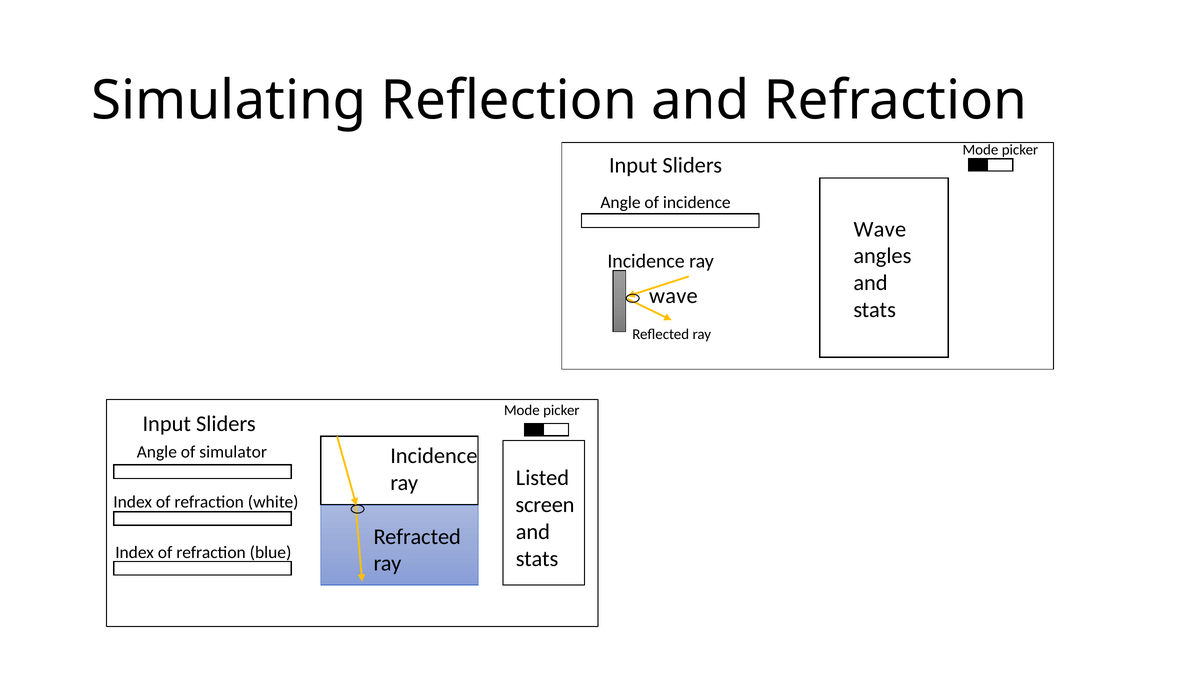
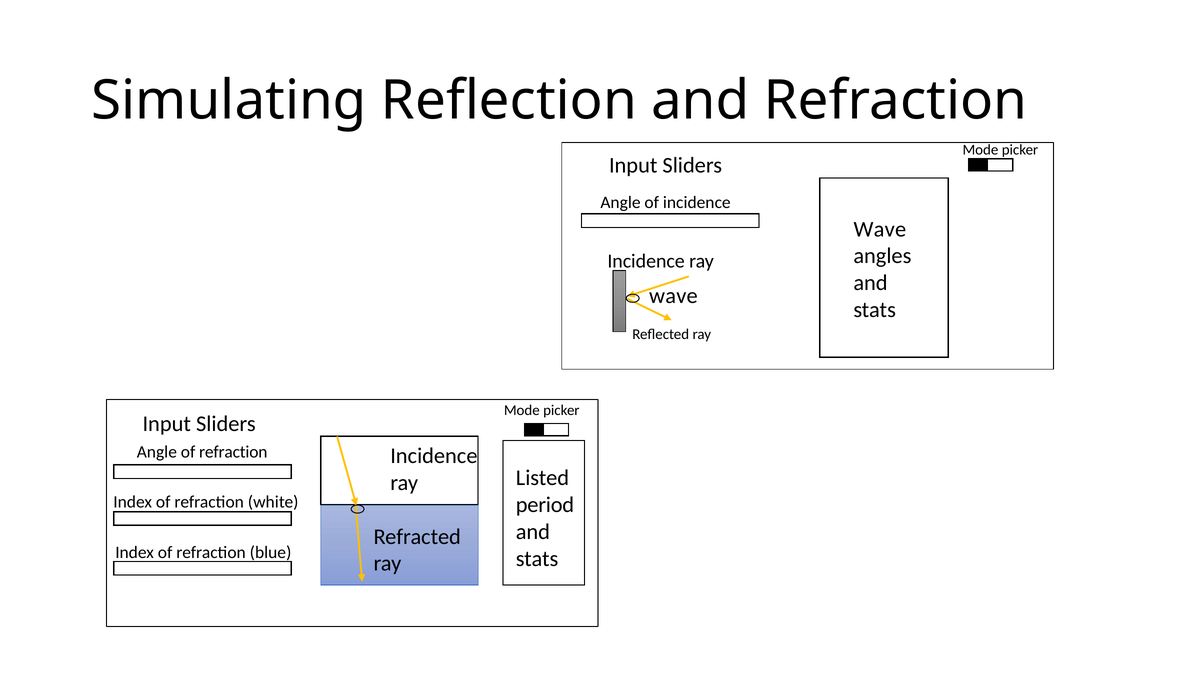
Angle of simulator: simulator -> refraction (233, 452)
screen: screen -> period (545, 505)
